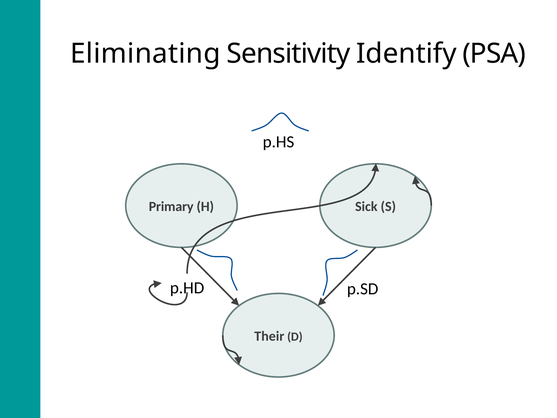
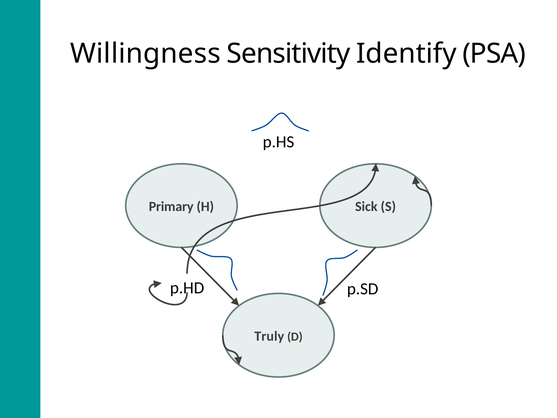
Eliminating: Eliminating -> Willingness (145, 53)
Their: Their -> Truly (269, 336)
